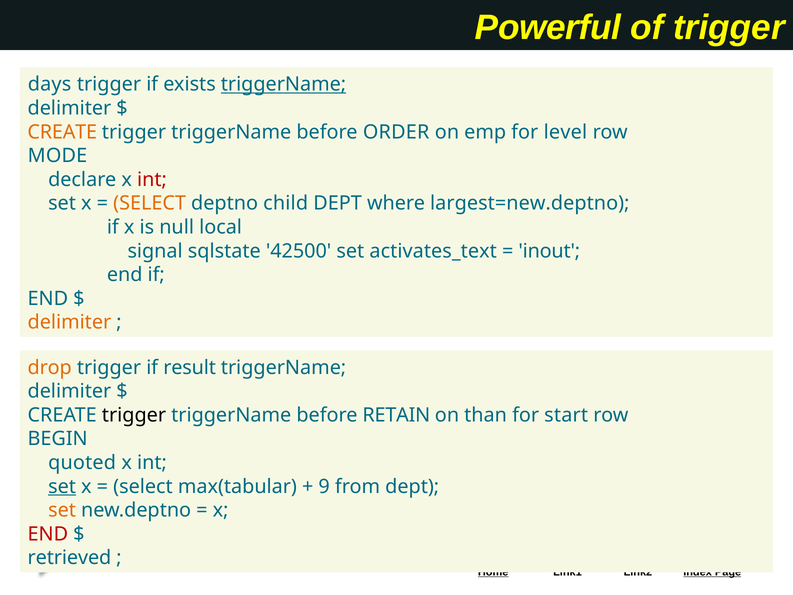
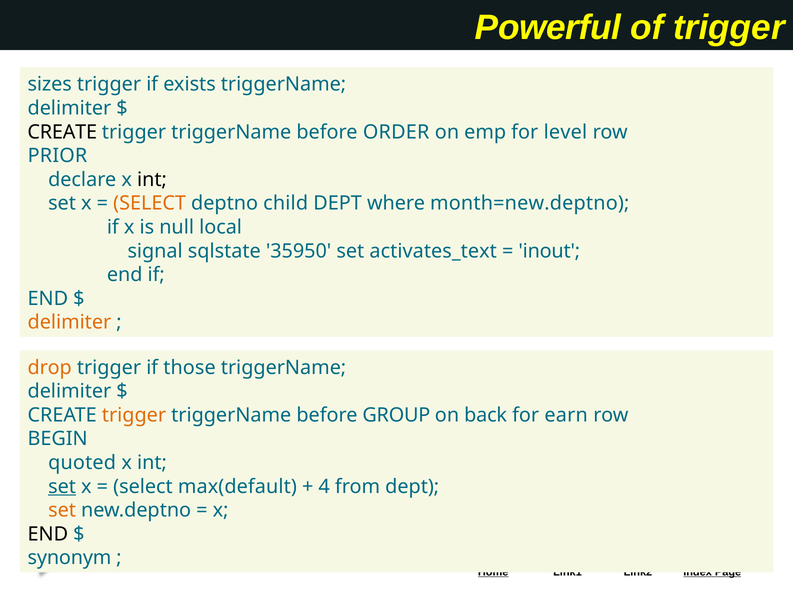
days: days -> sizes (50, 84)
triggerName underline: present -> none (283, 84)
CREATE colour: orange -> black (62, 132)
MODE: MODE -> PRIOR (57, 156)
int colour: red -> black (152, 180)
largest=new.deptno: largest=new.deptno -> month=new.deptno (530, 203)
42500: 42500 -> 35950 (299, 251)
result: result -> those (189, 367)
trigger colour: black -> orange (134, 415)
RETAIN: RETAIN -> GROUP (396, 415)
than: than -> back (486, 415)
start: start -> earn (566, 415)
max(tabular: max(tabular -> max(default (237, 486)
9: 9 -> 4 (324, 486)
END colour: red -> black (48, 534)
retrieved: retrieved -> synonym (69, 558)
